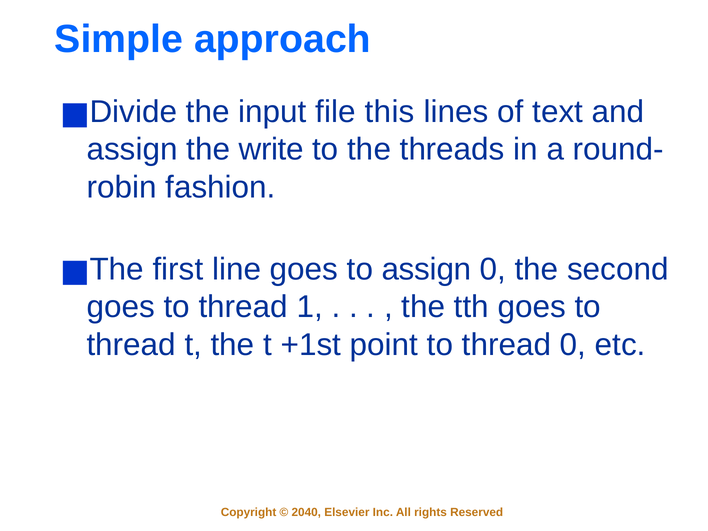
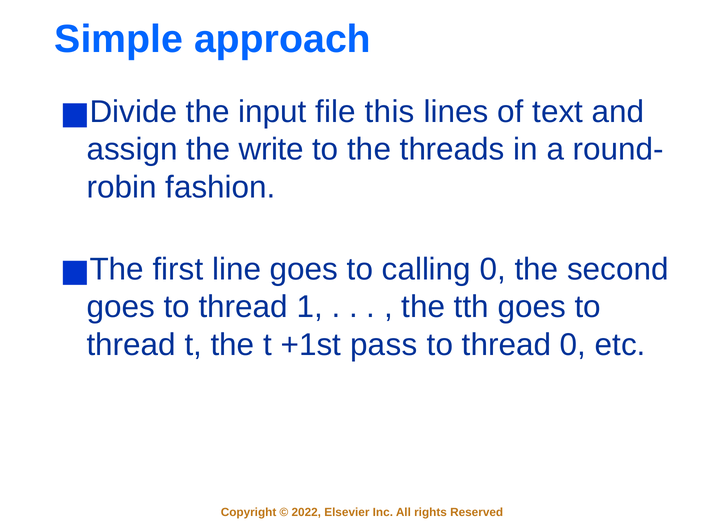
to assign: assign -> calling (426, 269)
point: point -> pass (384, 345)
2040: 2040 -> 2022 (306, 512)
